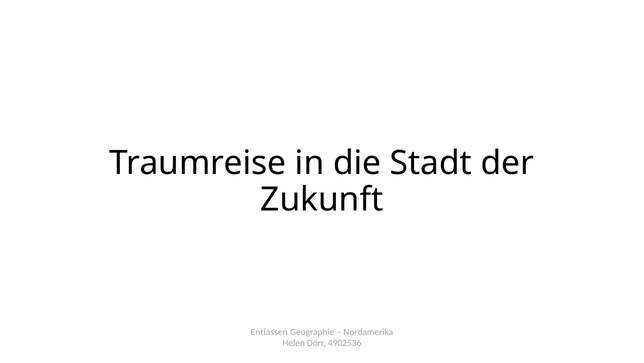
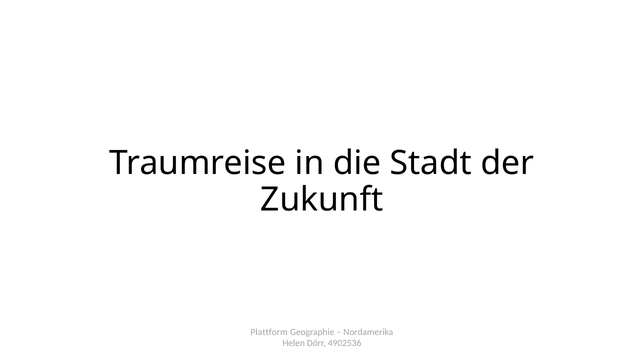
Entlassen: Entlassen -> Plattform (269, 331)
